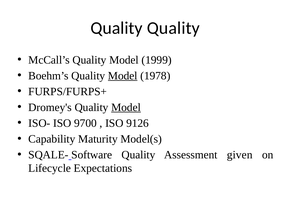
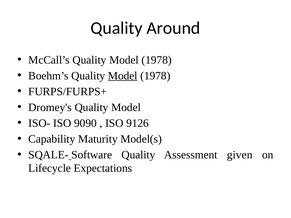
Quality Quality: Quality -> Around (173, 28)
McCall’s Quality Model 1999: 1999 -> 1978 (157, 60)
Model underline: present -> none (126, 107)
9700: 9700 -> 9090 (85, 123)
